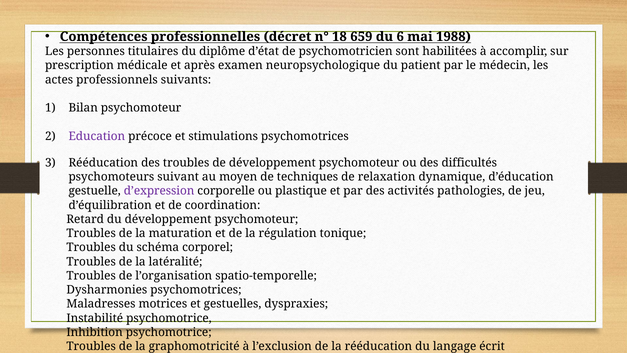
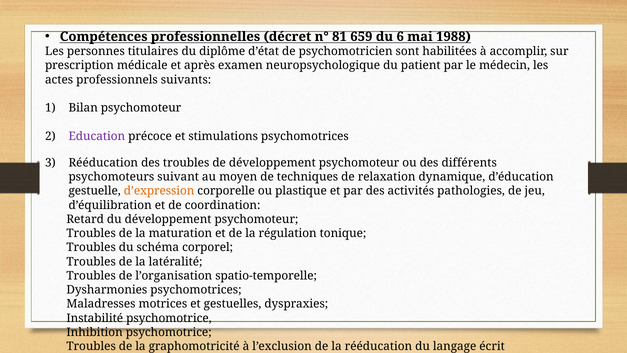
18: 18 -> 81 (339, 37)
difficultés: difficultés -> différents (469, 163)
d’expression colour: purple -> orange (159, 191)
